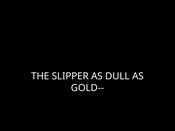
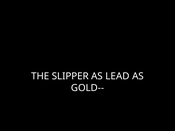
DULL: DULL -> LEAD (117, 76)
